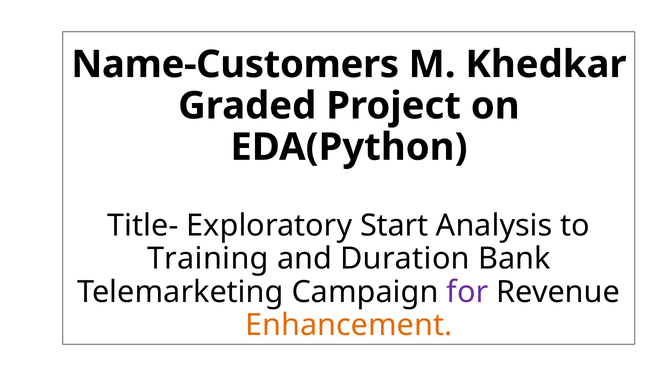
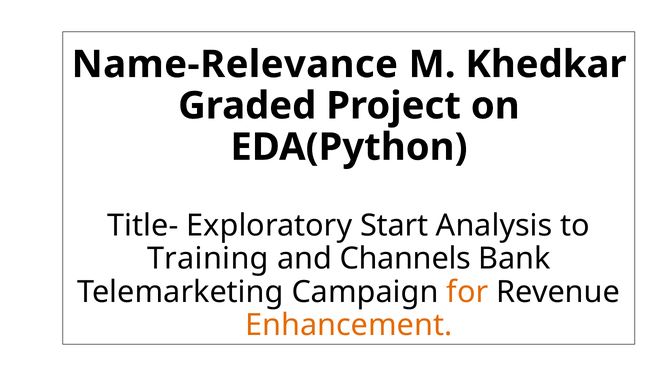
Name-Customers: Name-Customers -> Name-Relevance (235, 65)
Duration: Duration -> Channels (405, 259)
for colour: purple -> orange (467, 292)
